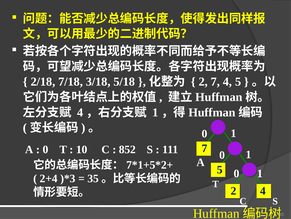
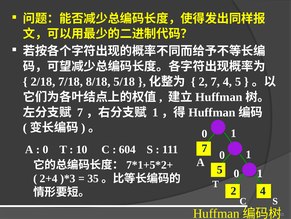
3/18: 3/18 -> 8/18 (98, 81)
4: 4 -> 7 (80, 112)
852: 852 -> 604 (127, 149)
